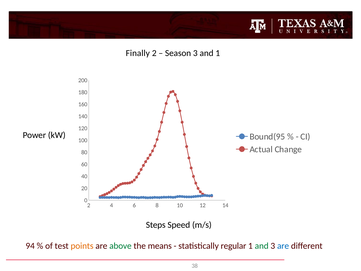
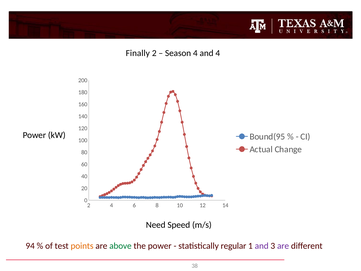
Season 3: 3 -> 4 (195, 53)
and 1: 1 -> 4 (218, 53)
Steps: Steps -> Need (156, 225)
the means: means -> power (160, 246)
and colour: green -> purple (262, 246)
are colour: blue -> purple (283, 246)
